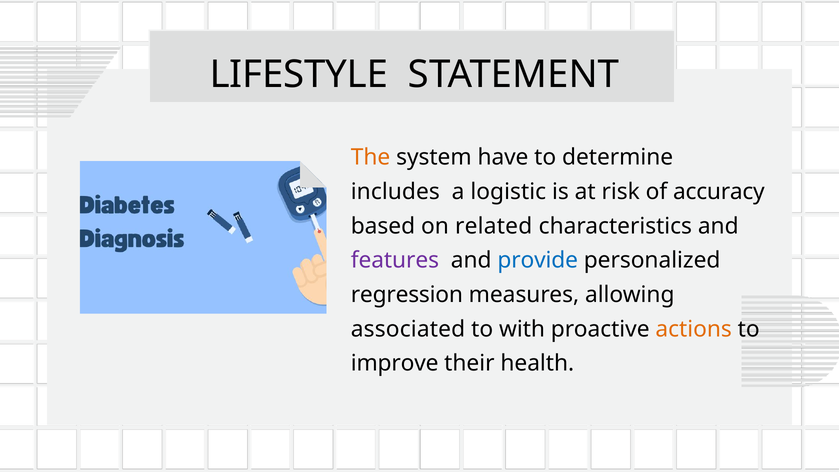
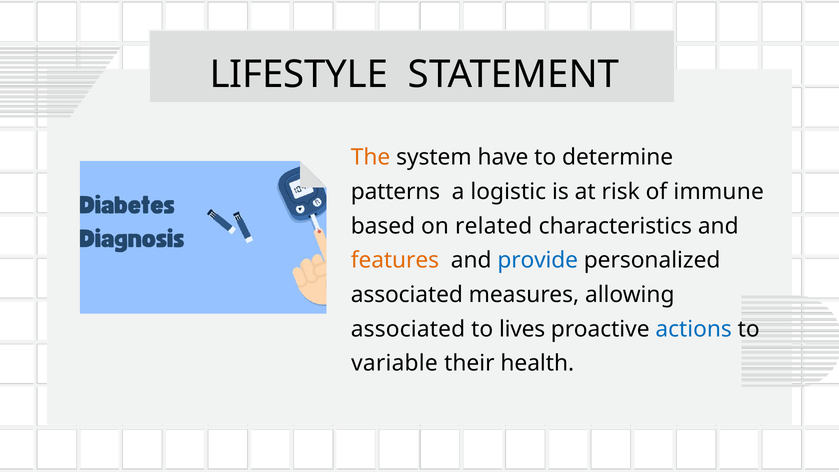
includes: includes -> patterns (395, 192)
accuracy: accuracy -> immune (719, 192)
features colour: purple -> orange (395, 260)
regression: regression -> associated (407, 295)
with: with -> lives (522, 329)
actions colour: orange -> blue (694, 329)
improve: improve -> variable (394, 363)
